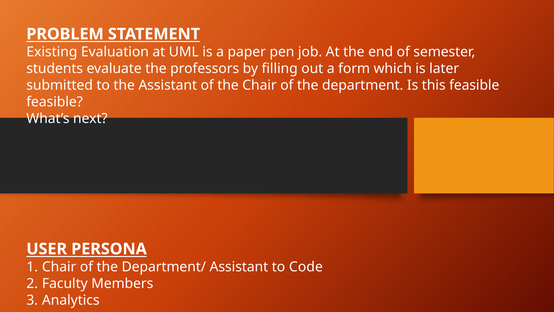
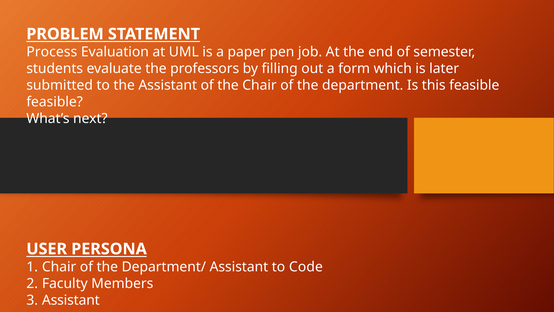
Existing: Existing -> Process (52, 52)
Analytics: Analytics -> Assistant (71, 300)
